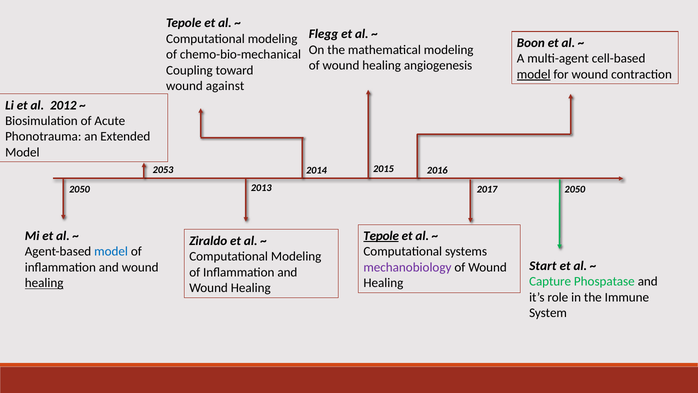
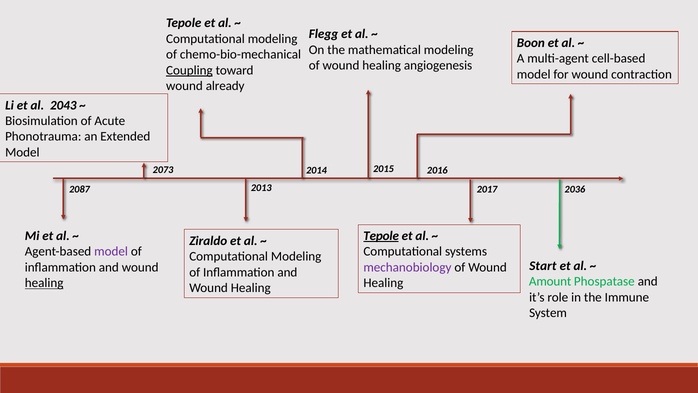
Coupling underline: none -> present (189, 70)
model underline: present -> none (534, 74)
against: against -> already (225, 86)
2012: 2012 -> 2043 (63, 105)
2053: 2053 -> 2073 (163, 170)
2050: 2050 -> 2036 (575, 189)
2050: 2050 -> 2087 (80, 189)
model colour: blue -> purple (111, 251)
Capture: Capture -> Amount (550, 281)
